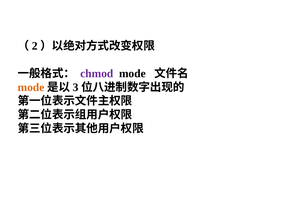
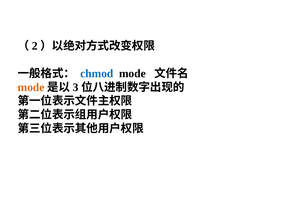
chmod colour: purple -> blue (97, 74)
